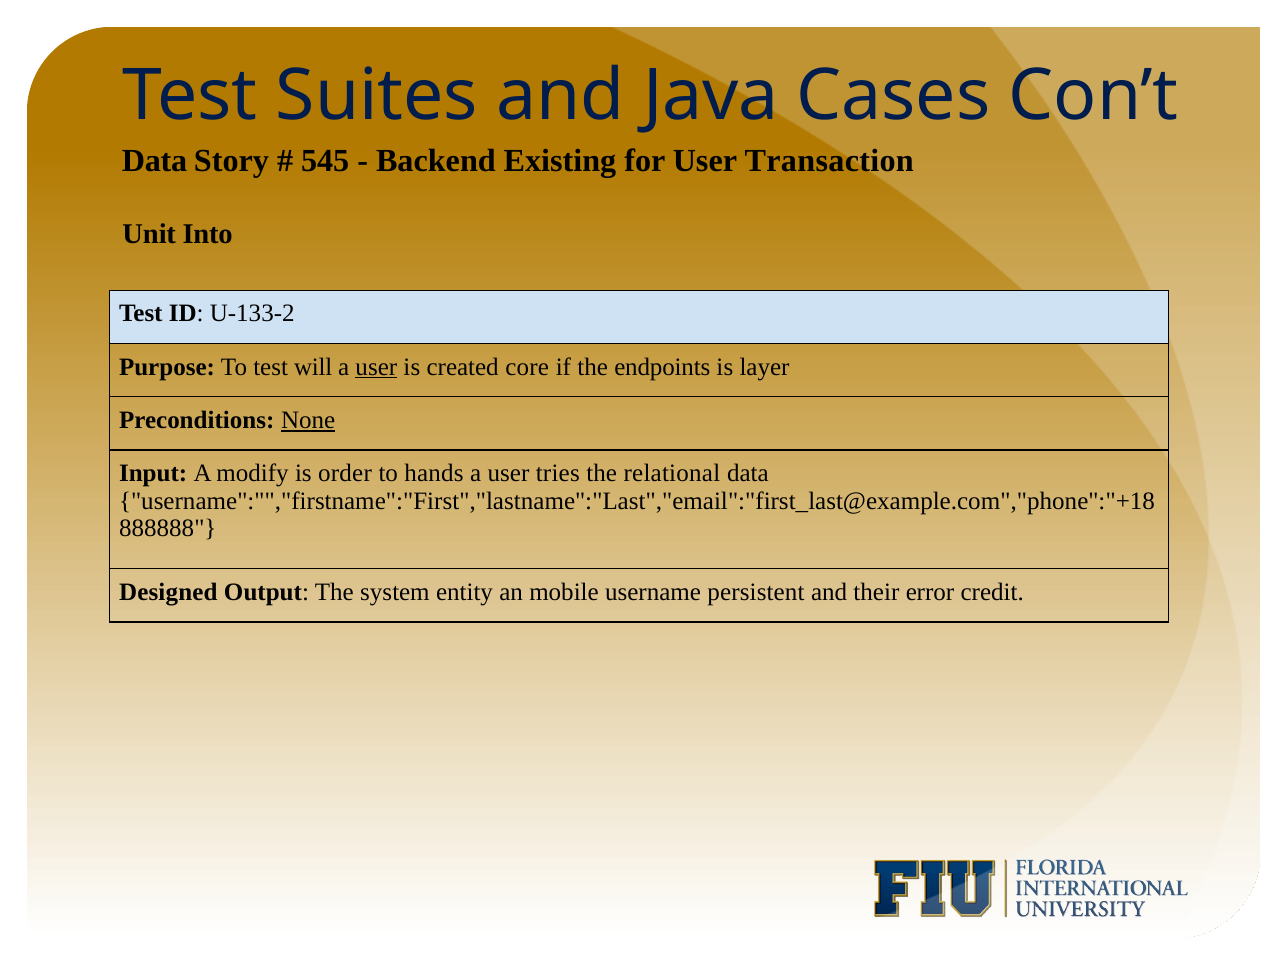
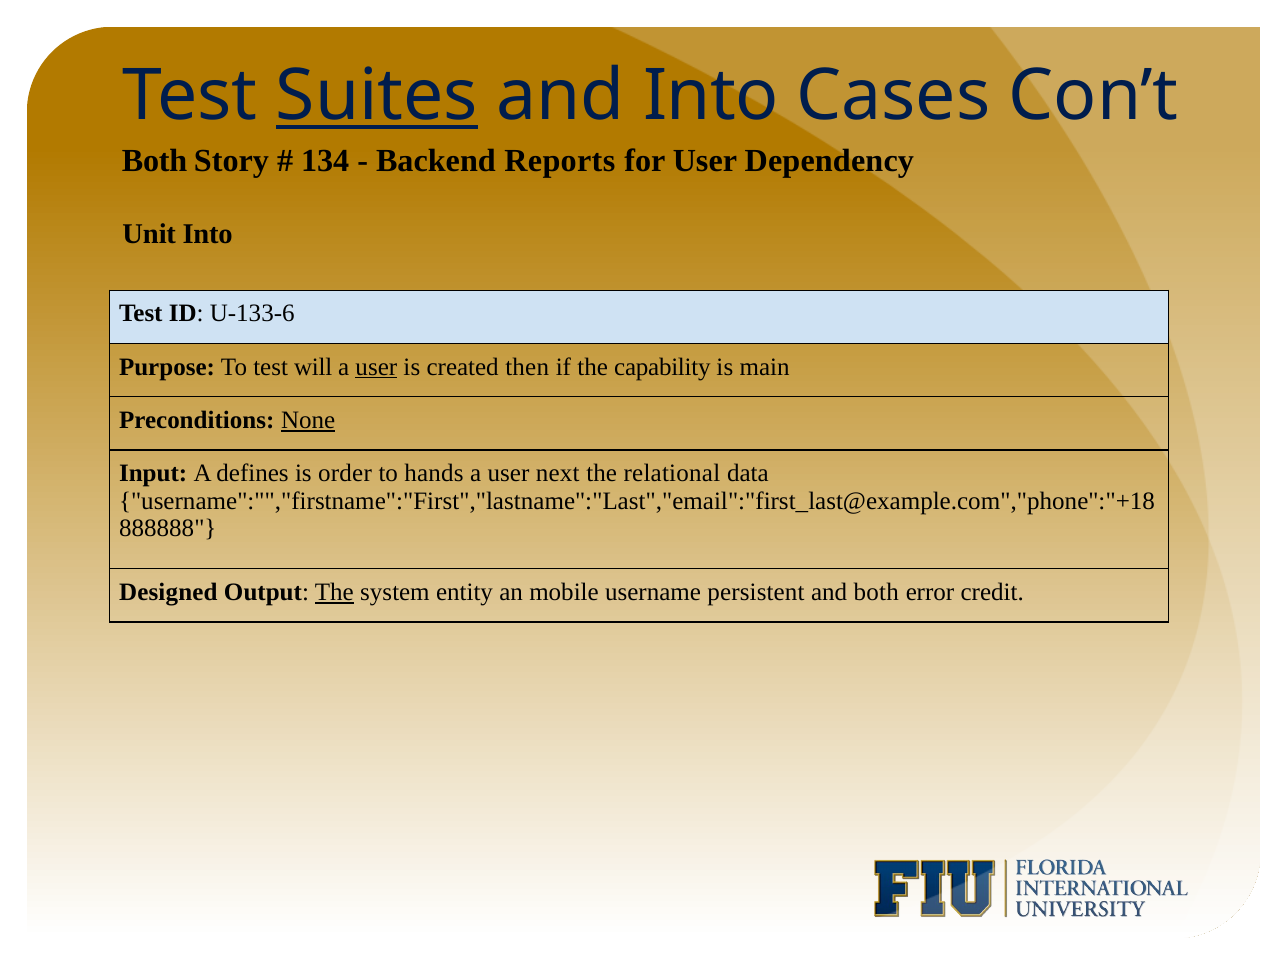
Suites underline: none -> present (377, 96)
and Java: Java -> Into (711, 96)
Data: Data -> Both (155, 161)
545: 545 -> 134 (325, 161)
Existing: Existing -> Reports (560, 161)
Transaction: Transaction -> Dependency (829, 161)
U-133-2: U-133-2 -> U-133-6 (252, 314)
core: core -> then (527, 367)
endpoints: endpoints -> capability (662, 367)
layer: layer -> main (765, 367)
modify: modify -> defines (253, 474)
tries: tries -> next (558, 474)
The underline: none -> present (334, 592)
and their: their -> both (876, 592)
